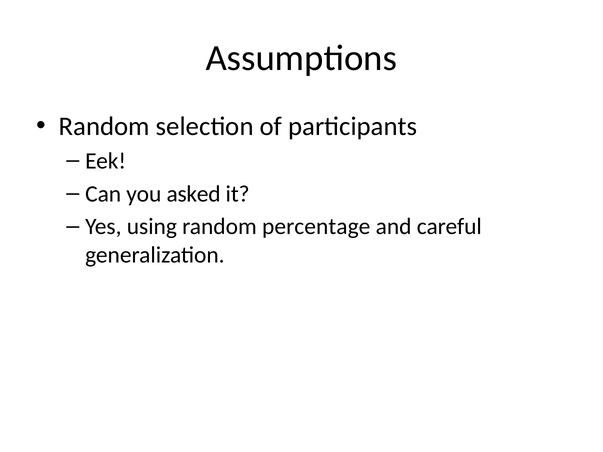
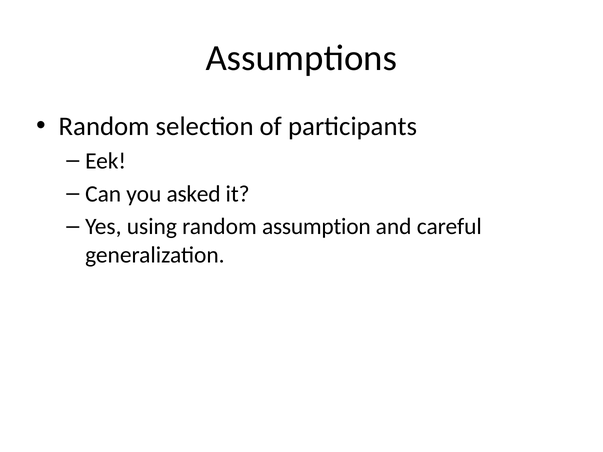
percentage: percentage -> assumption (316, 227)
